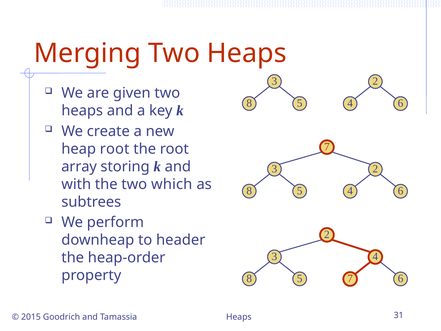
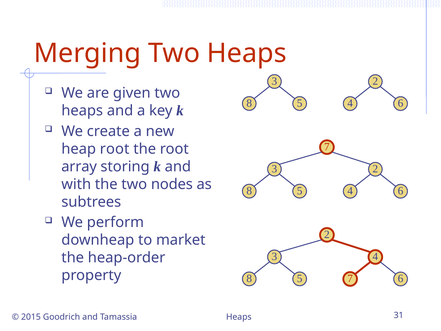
which: which -> nodes (172, 184)
header: header -> market (181, 240)
